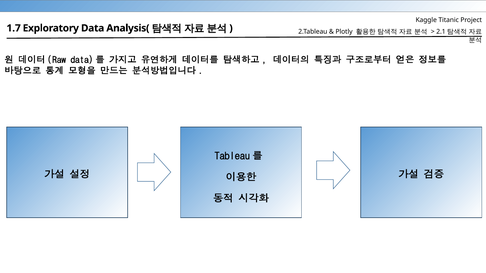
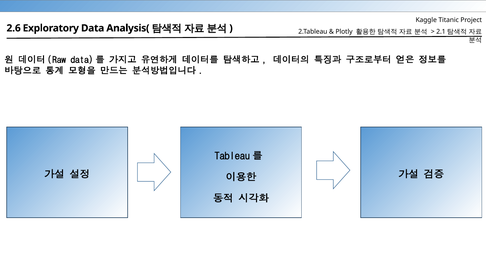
1.7: 1.7 -> 2.6 (14, 28)
